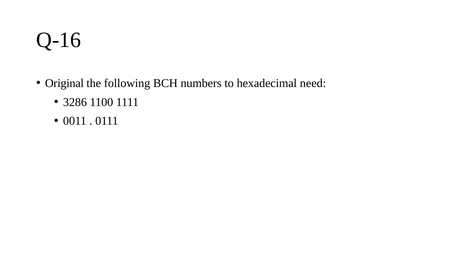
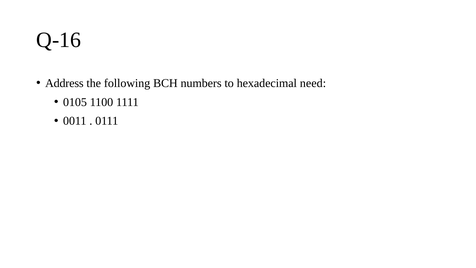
Original: Original -> Address (64, 83)
3286: 3286 -> 0105 (75, 102)
